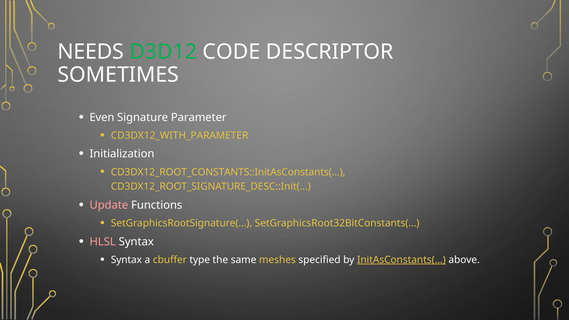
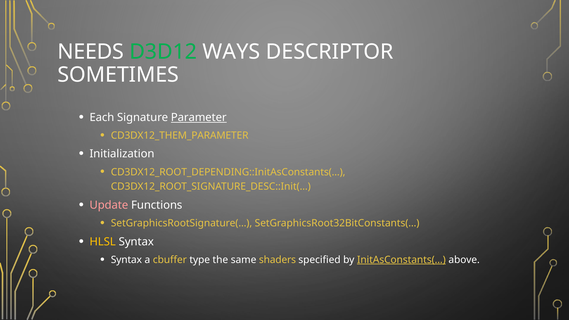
CODE: CODE -> WAYS (231, 52)
Even: Even -> Each (102, 117)
Parameter underline: none -> present (199, 117)
CD3DX12_WITH_PARAMETER: CD3DX12_WITH_PARAMETER -> CD3DX12_THEM_PARAMETER (180, 135)
CD3DX12_ROOT_CONSTANTS::InitAsConstants(…: CD3DX12_ROOT_CONSTANTS::InitAsConstants(… -> CD3DX12_ROOT_DEPENDING::InitAsConstants(… (228, 172)
HLSL colour: pink -> yellow (103, 242)
meshes: meshes -> shaders (277, 260)
